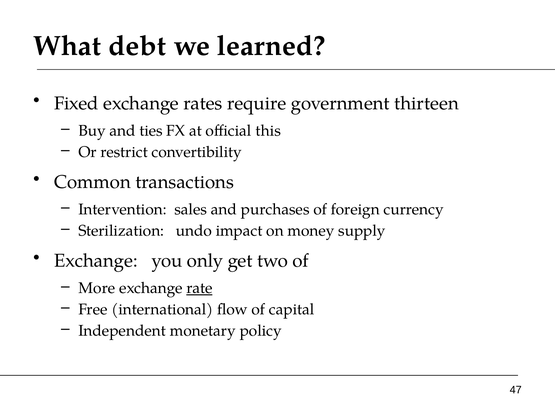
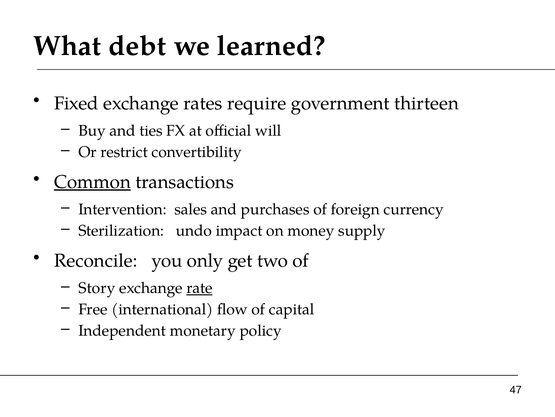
this: this -> will (268, 130)
Common underline: none -> present (92, 182)
Exchange: Exchange -> Reconcile (96, 260)
More: More -> Story (97, 288)
